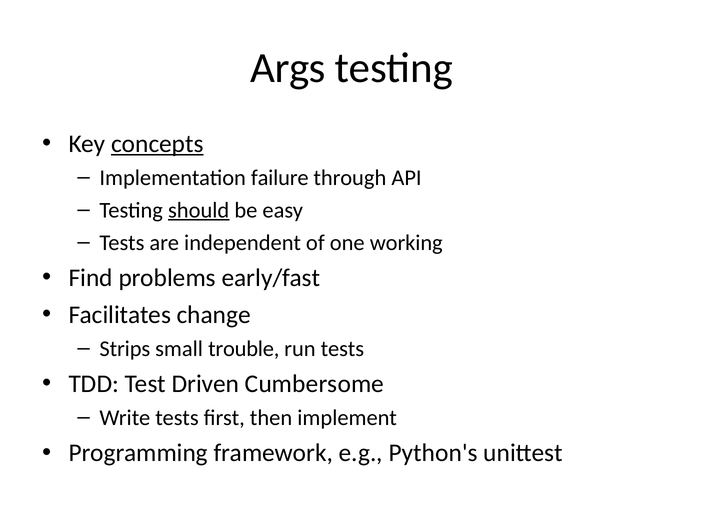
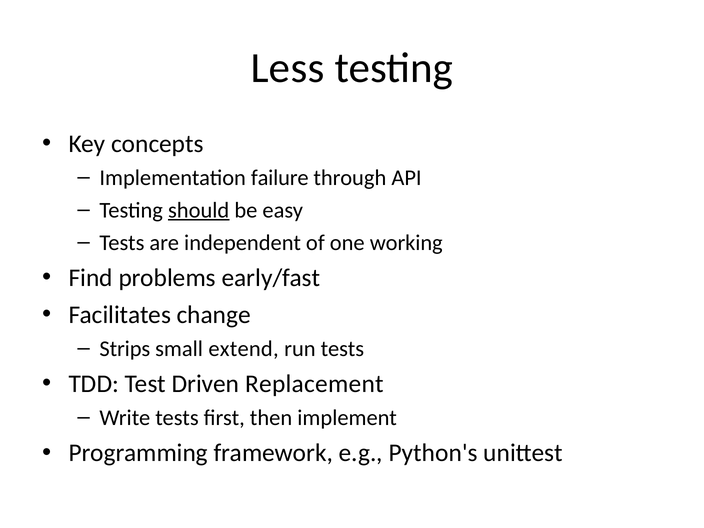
Args: Args -> Less (288, 68)
concepts underline: present -> none (157, 144)
trouble: trouble -> extend (244, 349)
Cumbersome: Cumbersome -> Replacement (314, 384)
